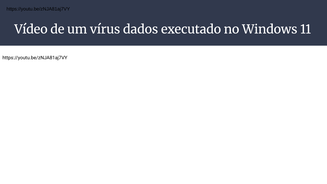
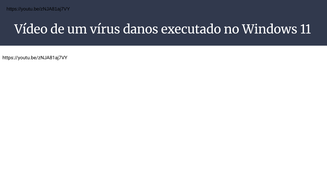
dados: dados -> danos (141, 29)
